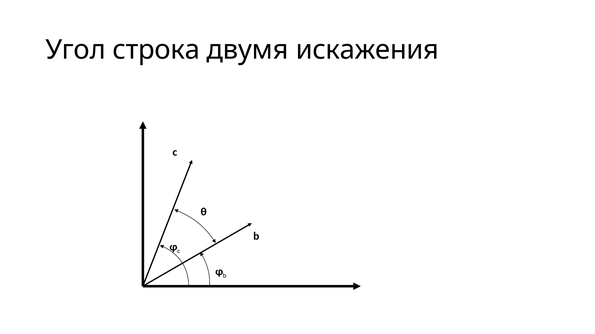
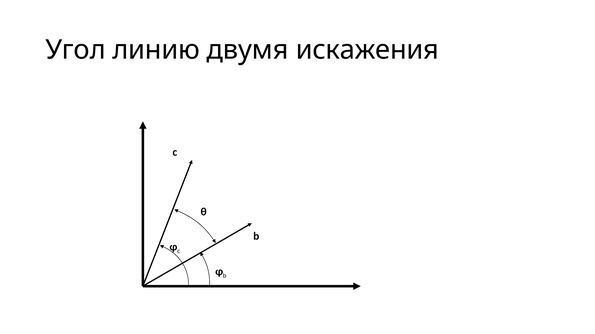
строка: строка -> линию (156, 50)
